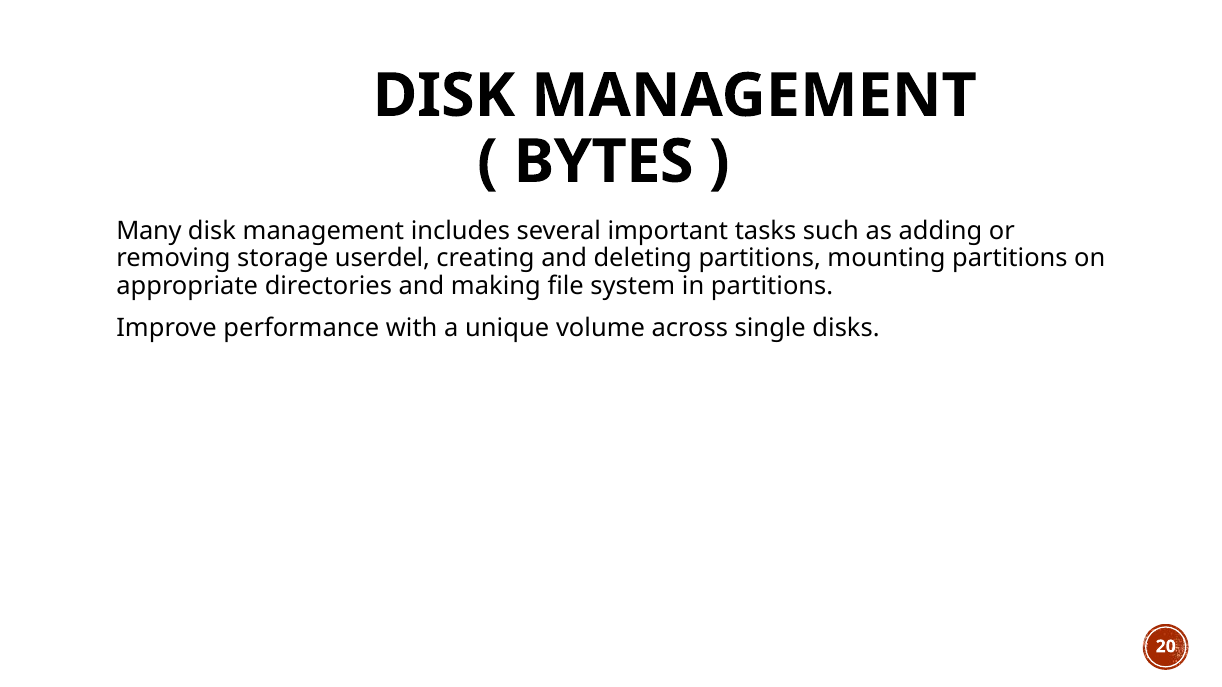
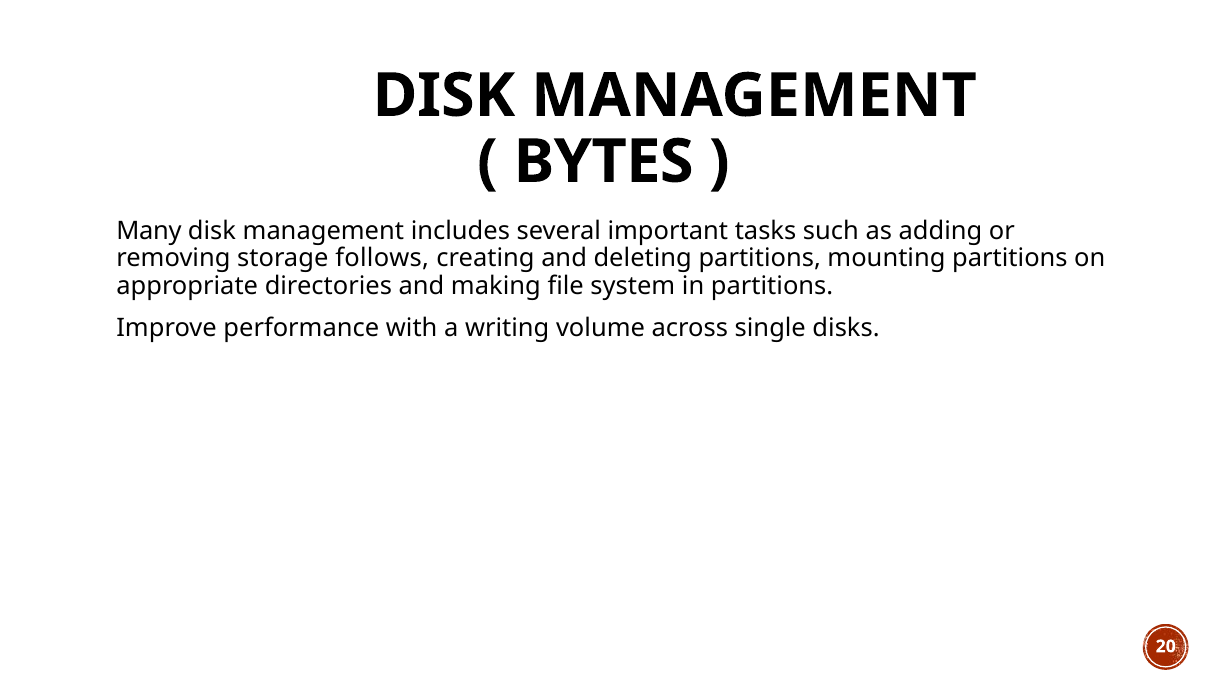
userdel: userdel -> follows (382, 258)
unique: unique -> writing (507, 329)
